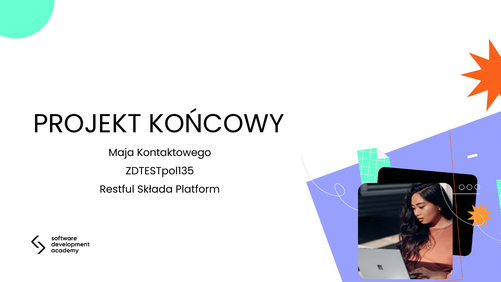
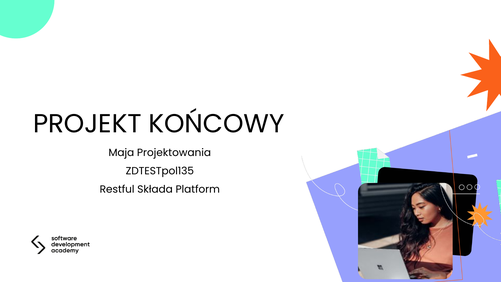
Kontaktowego: Kontaktowego -> Projektowania (174, 153)
